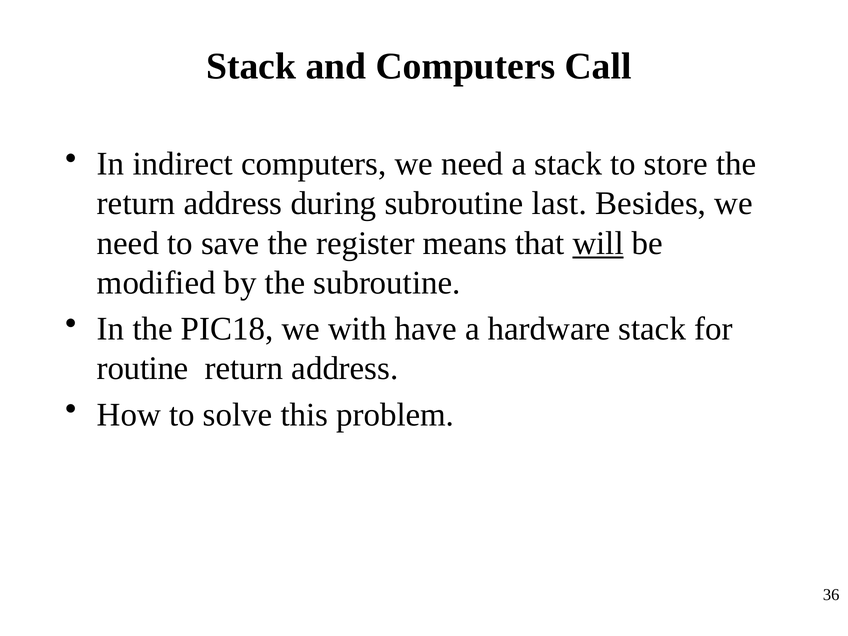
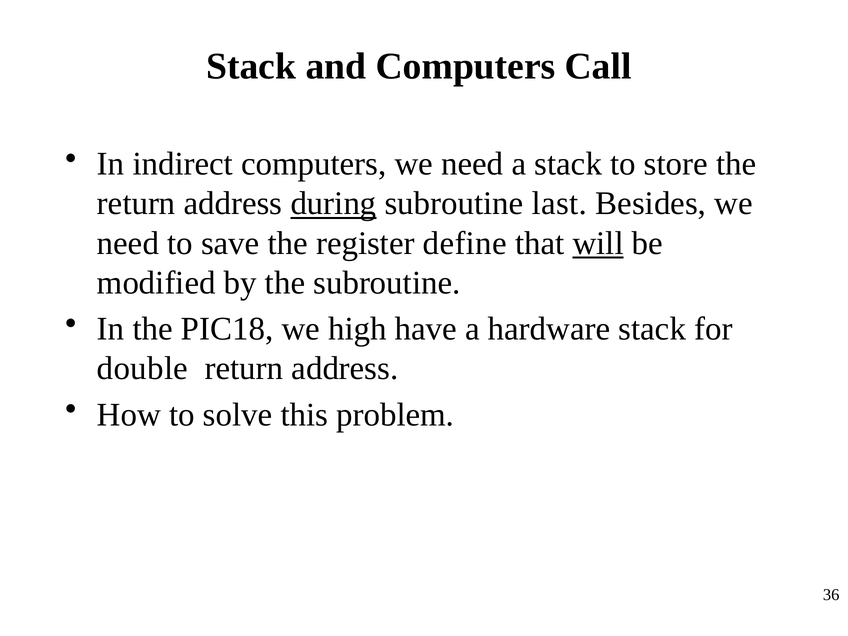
during underline: none -> present (333, 204)
means: means -> define (465, 243)
with: with -> high (357, 329)
routine: routine -> double (143, 369)
